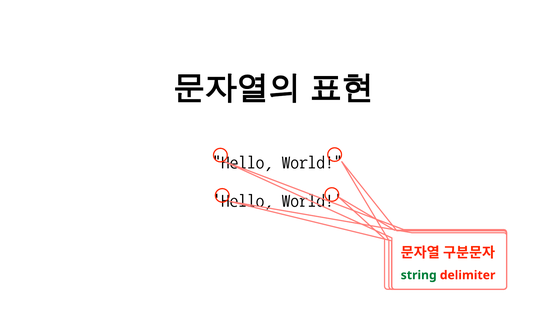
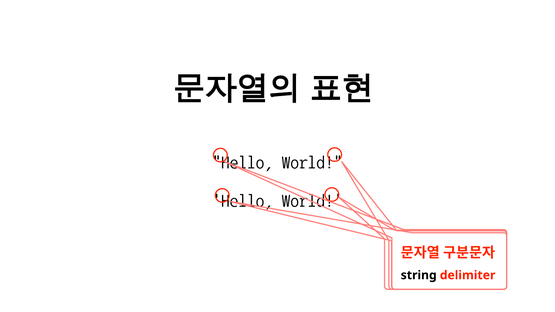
string colour: green -> black (419, 275)
